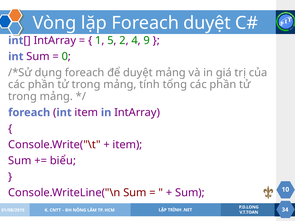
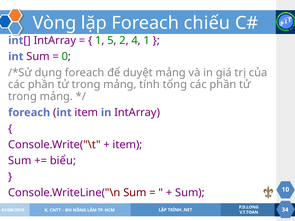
Foreach duyệt: duyệt -> chiếu (207, 23)
4 9: 9 -> 1 (147, 41)
